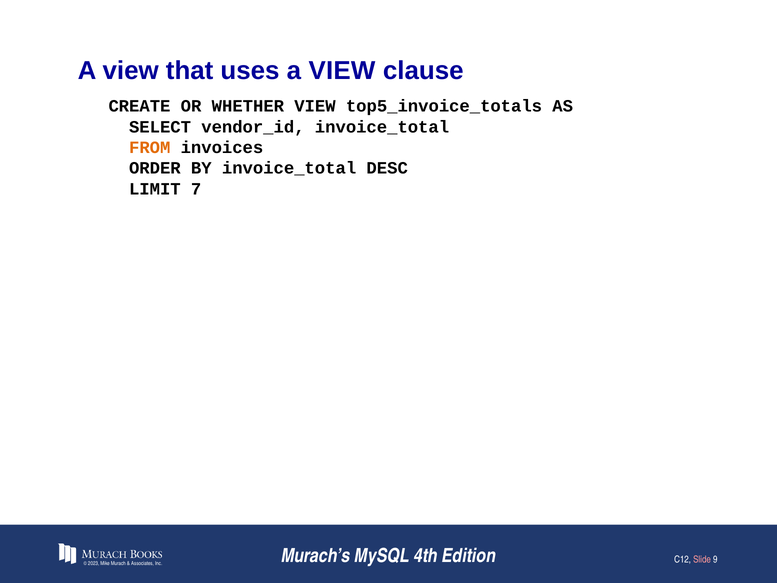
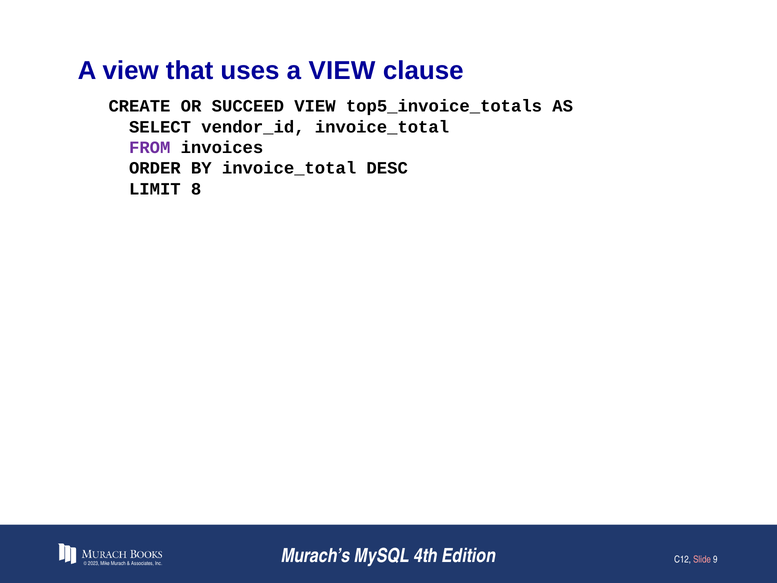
WHETHER: WHETHER -> SUCCEED (248, 106)
FROM colour: orange -> purple (150, 148)
7: 7 -> 8 (196, 189)
